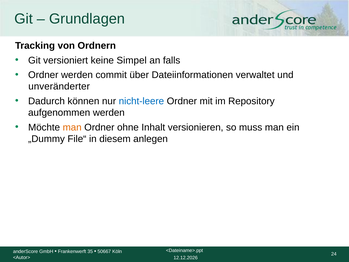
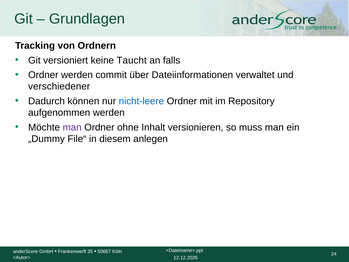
Simpel: Simpel -> Taucht (132, 60)
unveränderter: unveränderter -> verschiedener (59, 86)
man colour: orange -> purple (72, 127)
